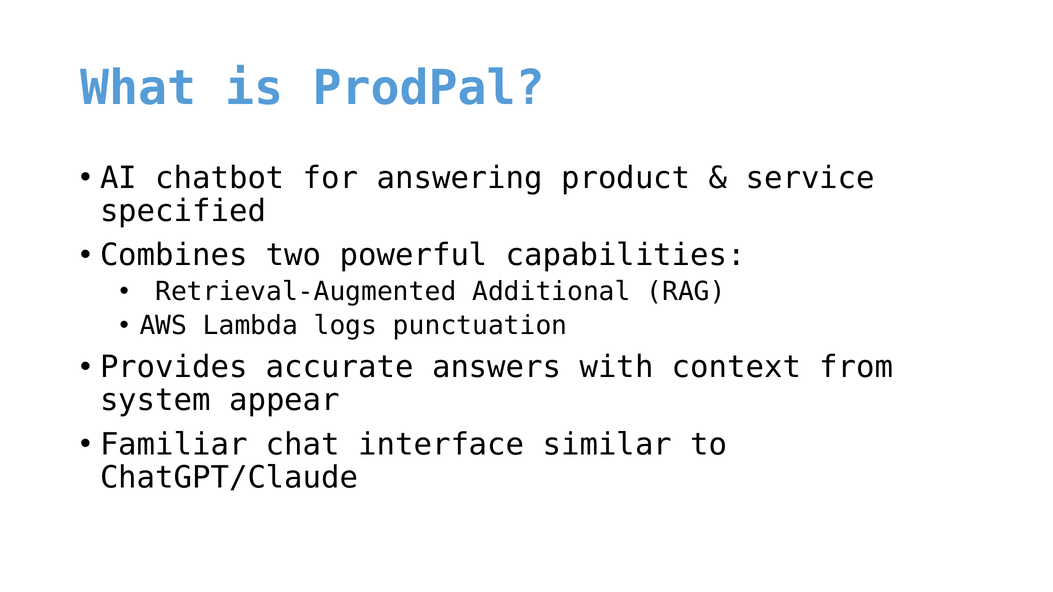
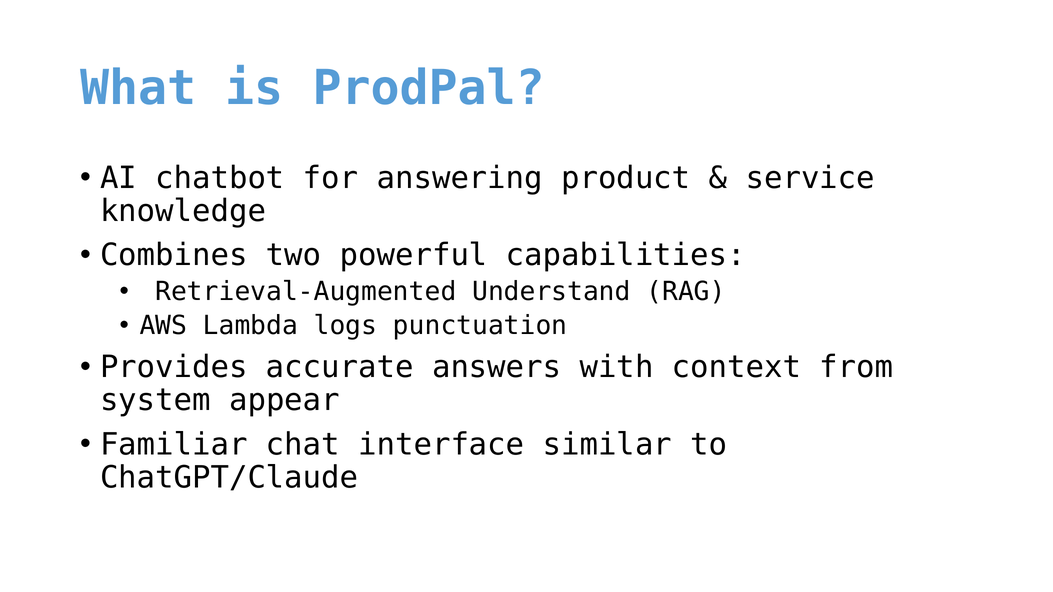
specified: specified -> knowledge (183, 211)
Additional: Additional -> Understand (551, 292)
